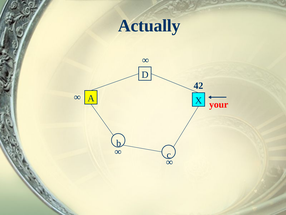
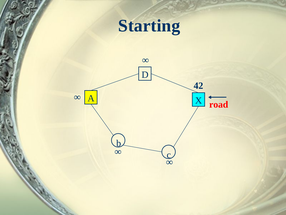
Actually: Actually -> Starting (149, 26)
your: your -> road (219, 104)
